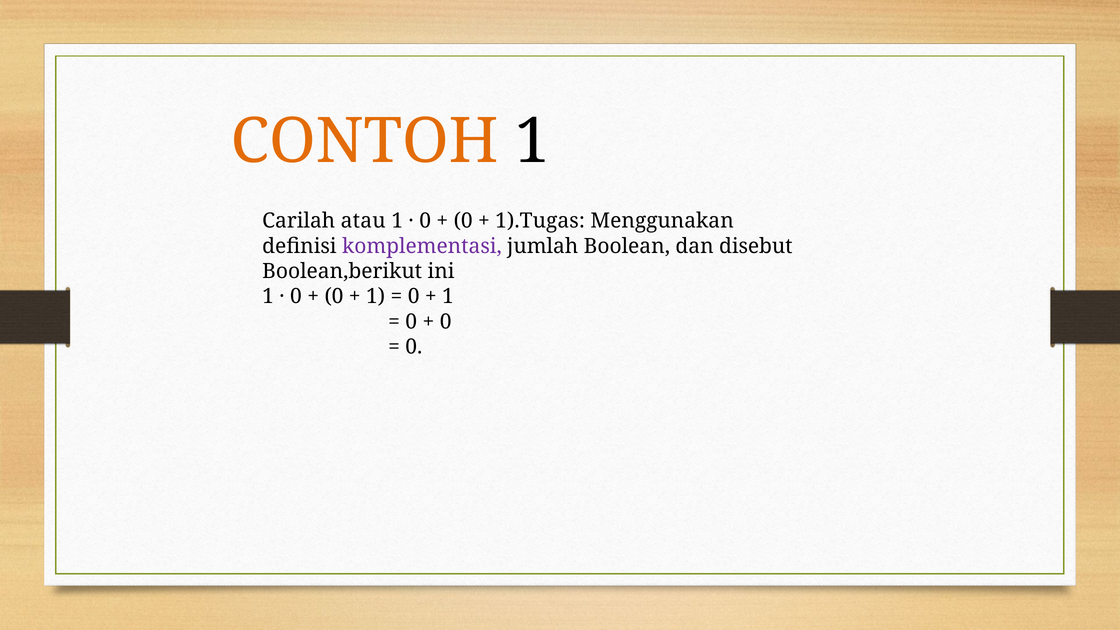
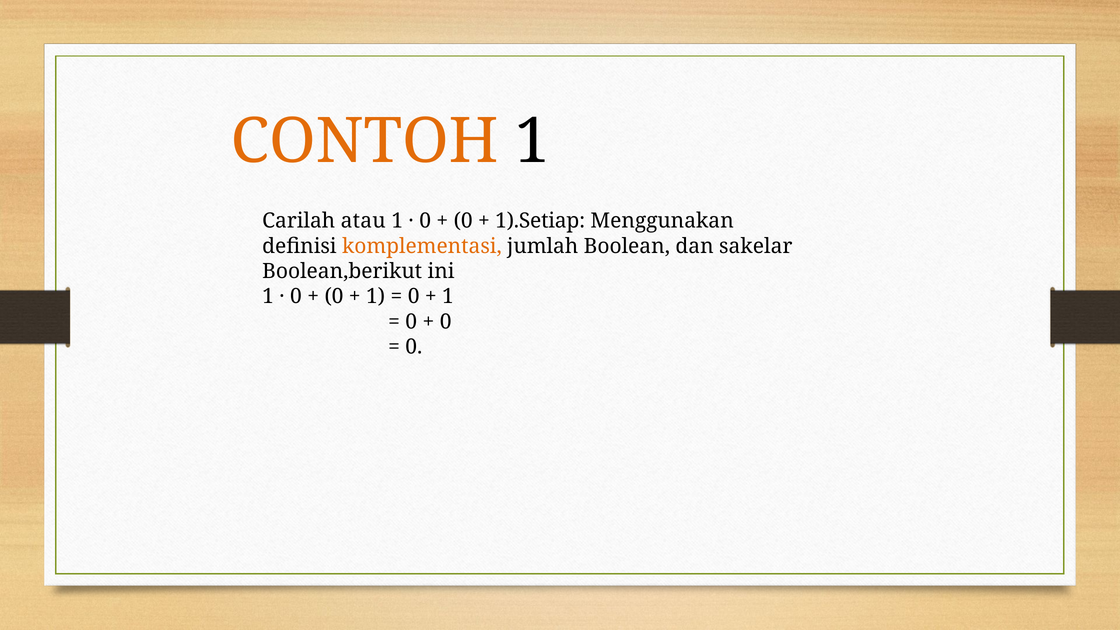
1).Tugas: 1).Tugas -> 1).Setiap (540, 221)
komplementasi colour: purple -> orange (422, 246)
disebut: disebut -> sakelar (756, 246)
